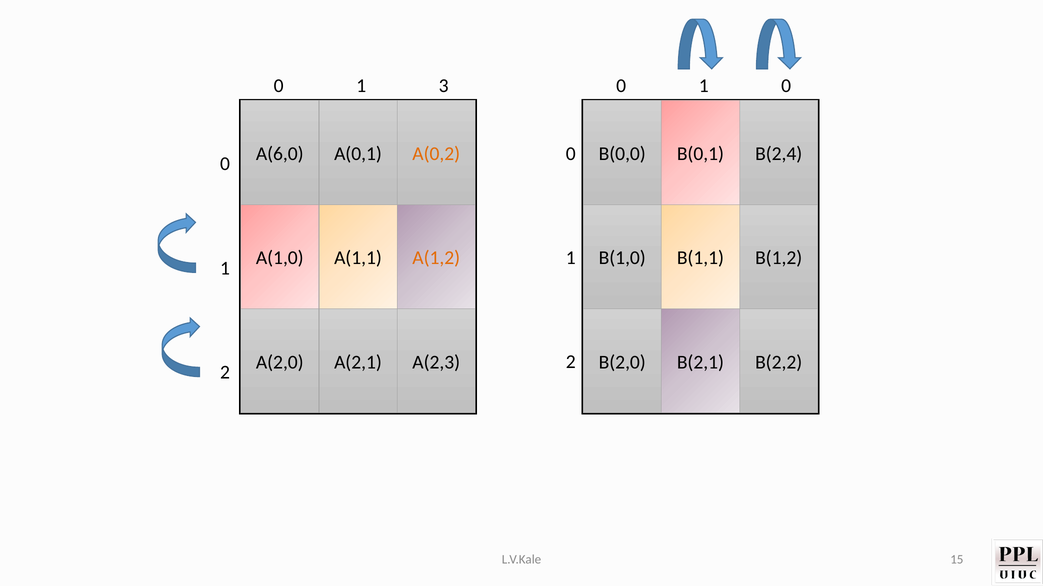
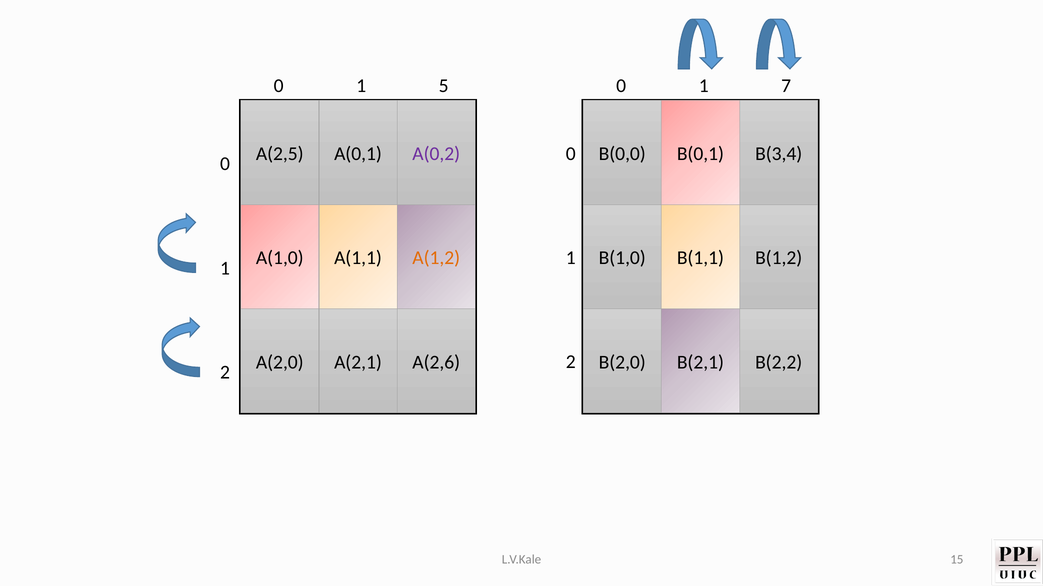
3: 3 -> 5 (444, 86)
1 0: 0 -> 7 (786, 86)
A(6,0: A(6,0 -> A(2,5 (280, 154)
A(0,2 colour: orange -> purple (436, 154)
B(2,4: B(2,4 -> B(3,4 (779, 154)
A(2,3: A(2,3 -> A(2,6 (436, 363)
